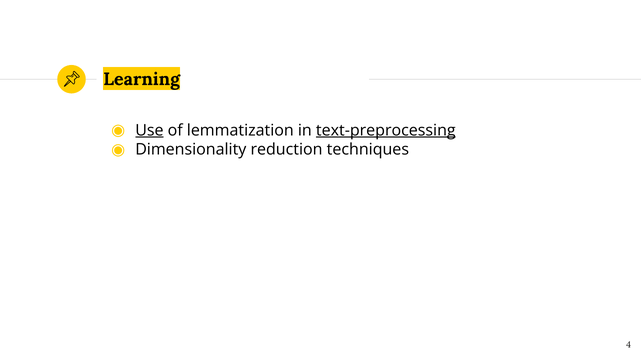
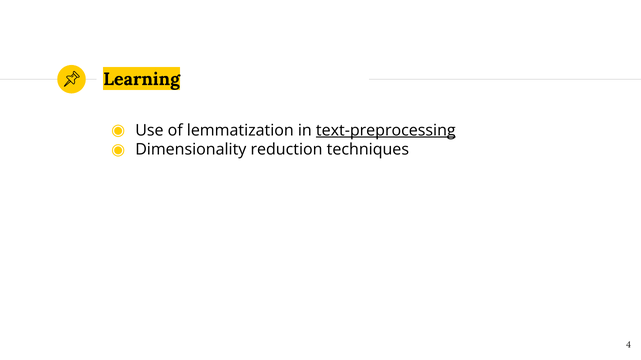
Use underline: present -> none (149, 130)
